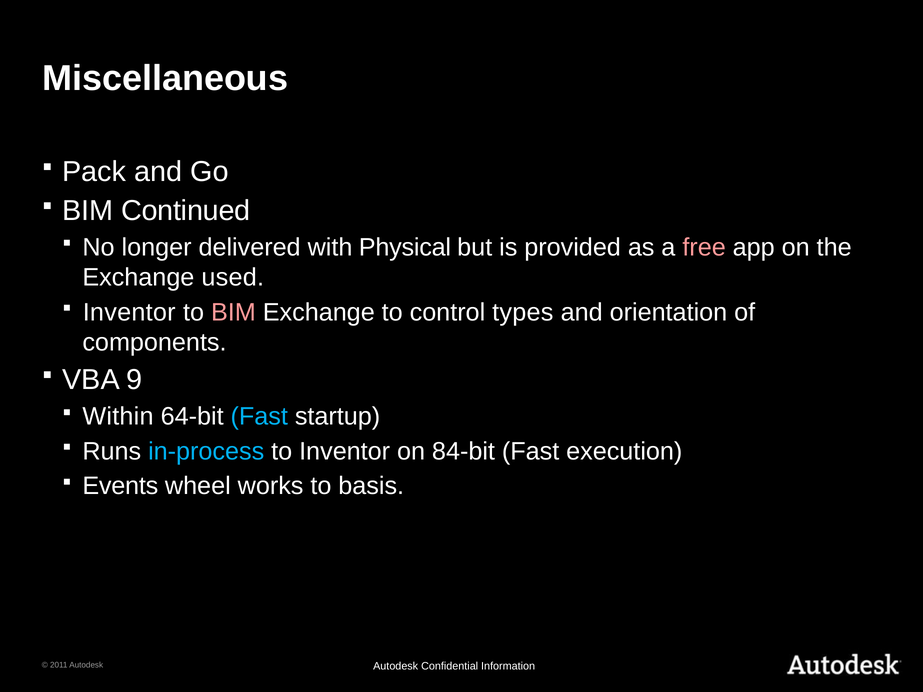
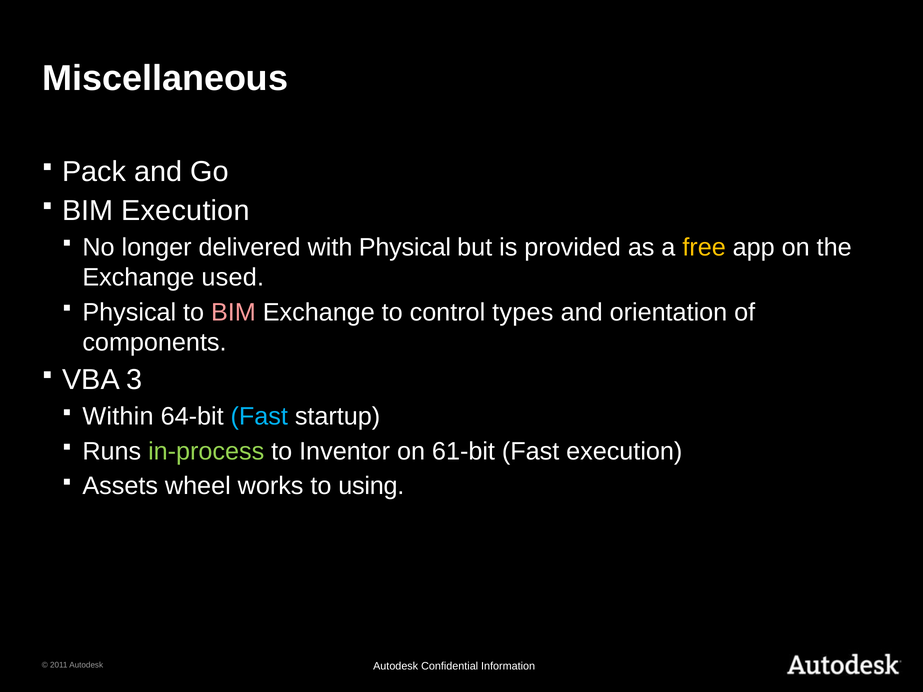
BIM Continued: Continued -> Execution (186, 211)
free colour: pink -> yellow (704, 247)
Inventor: Inventor -> Physical (129, 312)
9: 9 -> 3 (134, 380)
in-process colour: light blue -> light green (206, 451)
84-bit: 84-bit -> 61-bit (463, 451)
Events: Events -> Assets (120, 486)
basis: basis -> using (371, 486)
